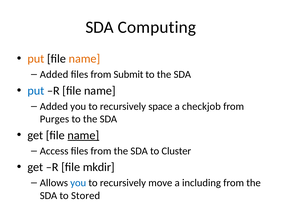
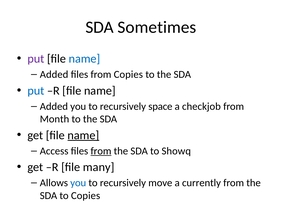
Computing: Computing -> Sometimes (157, 27)
put colour: orange -> purple (36, 59)
name colour: orange -> blue (85, 59)
from Submit: Submit -> Copies (128, 75)
Purges: Purges -> Month (54, 119)
from underline: none -> present (101, 151)
Cluster: Cluster -> Showq (176, 151)
mkdir: mkdir -> many (99, 168)
including: including -> currently (201, 183)
to Stored: Stored -> Copies (86, 196)
